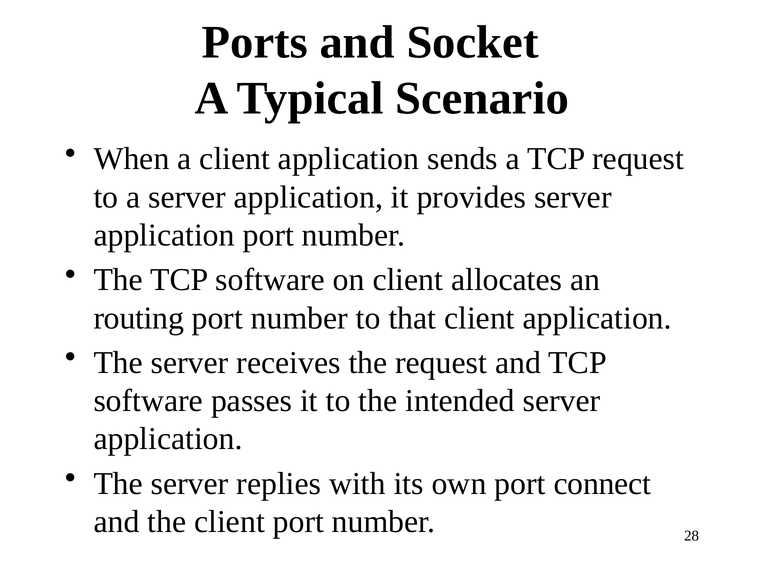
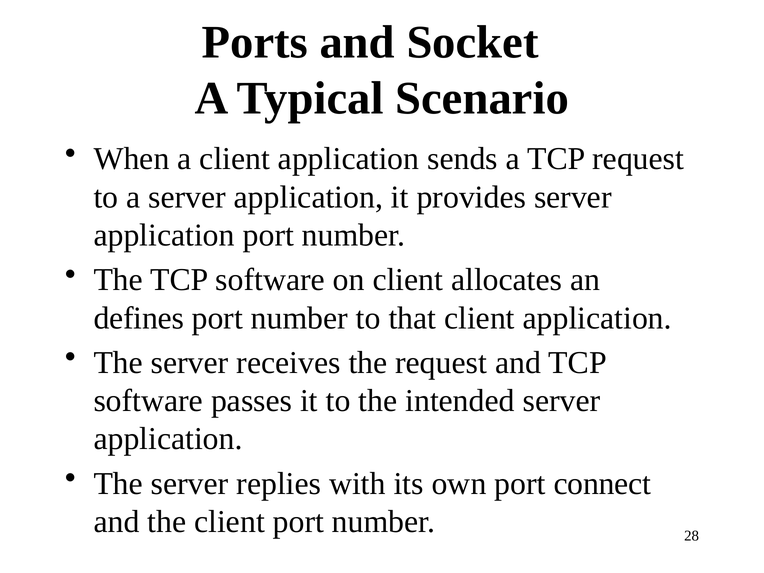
routing: routing -> defines (139, 318)
